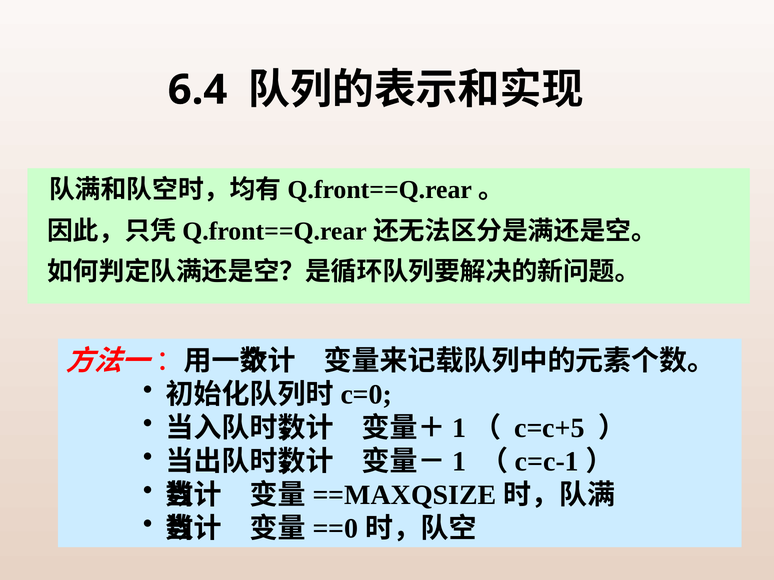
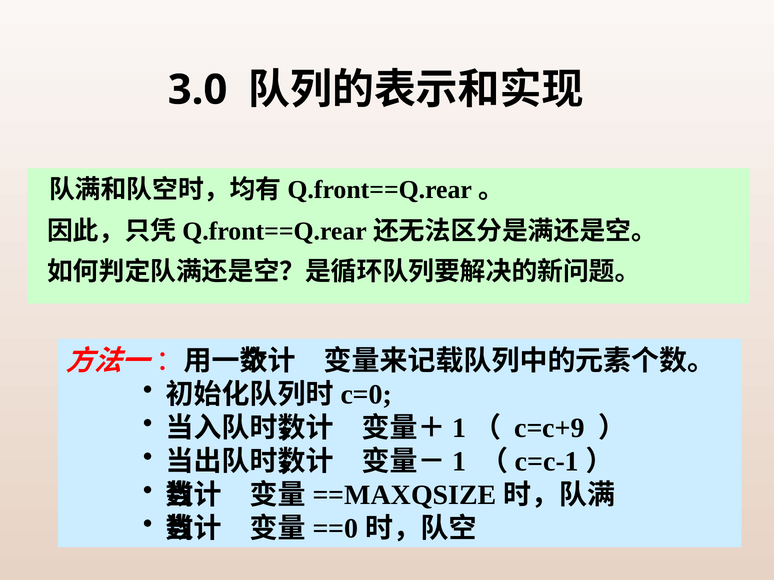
6.4: 6.4 -> 3.0 (198, 90)
c=c+5: c=c+5 -> c=c+9 (549, 429)
